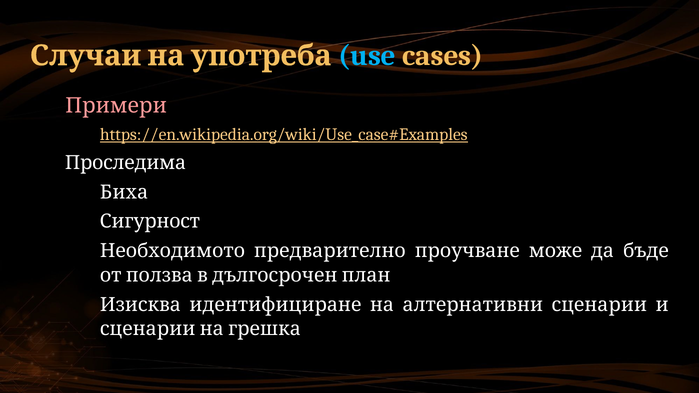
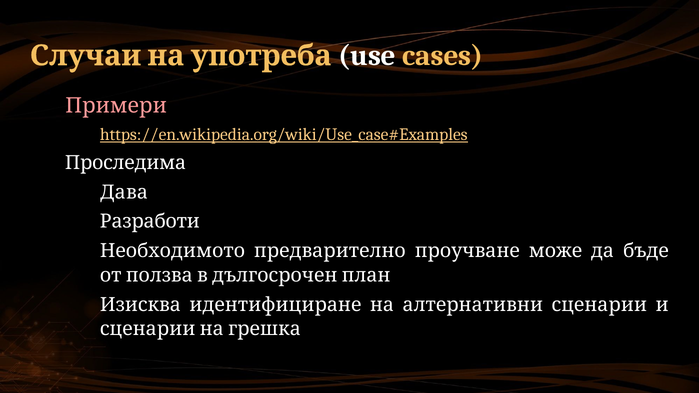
use colour: light blue -> white (367, 56)
Биха: Биха -> Дава (124, 192)
Сигурност: Сигурност -> Разработи (150, 222)
